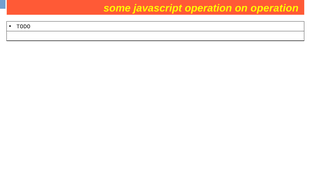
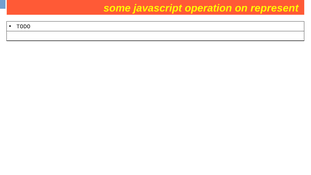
operation: operation -> represent (275, 8)
